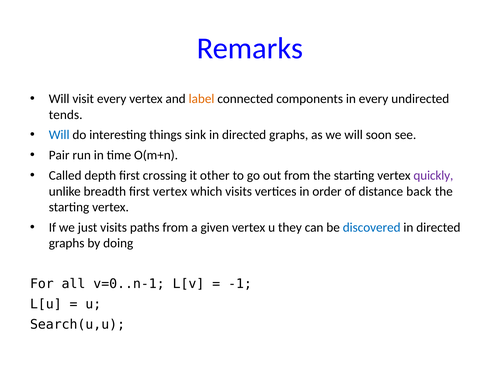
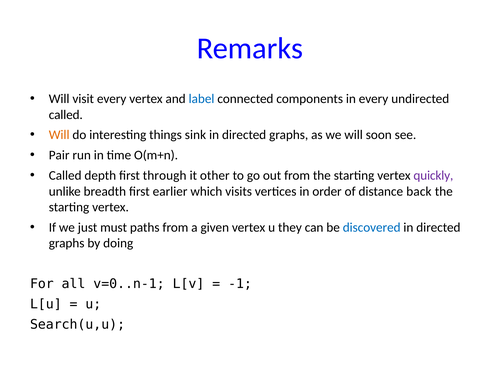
label colour: orange -> blue (202, 99)
tends: tends -> called (66, 115)
Will colour: blue -> orange (59, 135)
crossing: crossing -> through (165, 175)
first vertex: vertex -> earlier (170, 191)
just visits: visits -> must (114, 227)
